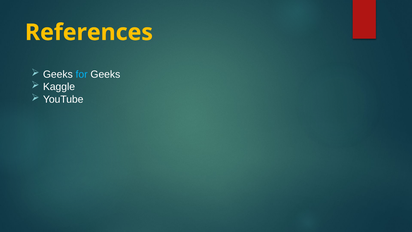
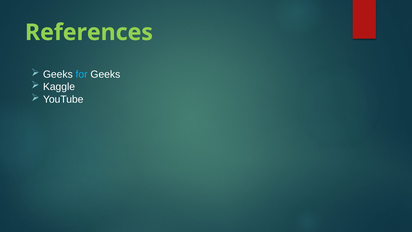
References colour: yellow -> light green (89, 32)
